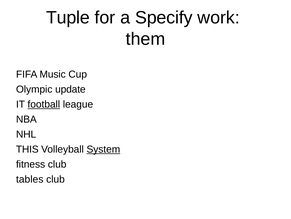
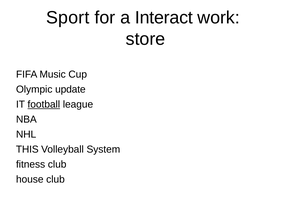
Tuple: Tuple -> Sport (68, 18)
Specify: Specify -> Interact (164, 18)
them: them -> store (145, 39)
System underline: present -> none (103, 149)
tables: tables -> house (30, 179)
